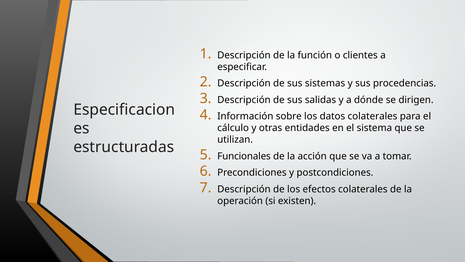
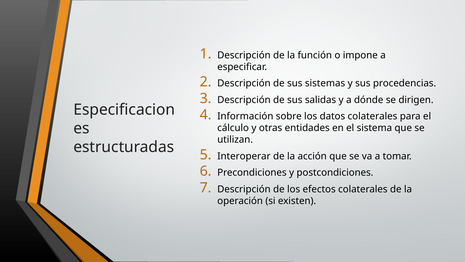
clientes: clientes -> impone (360, 55)
Funcionales: Funcionales -> Interoperar (244, 156)
